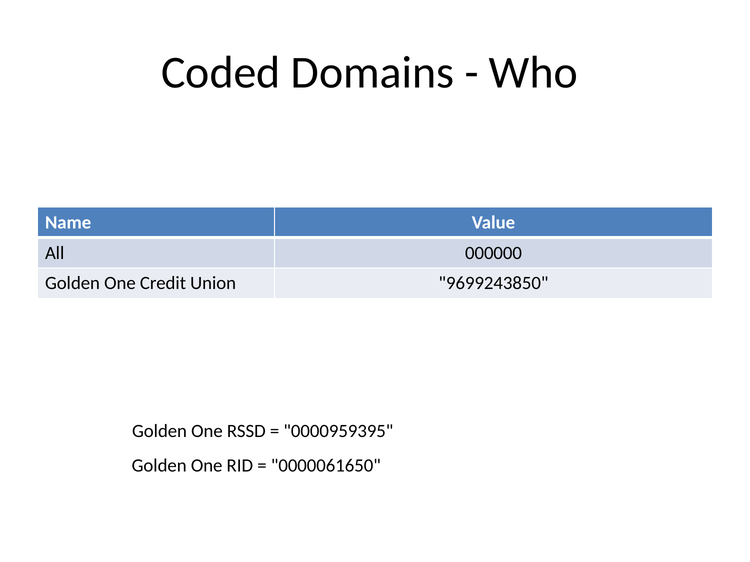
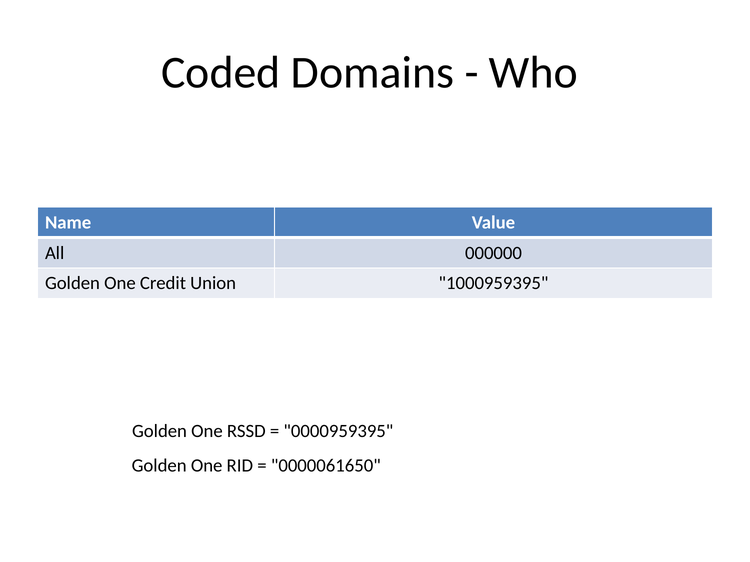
9699243850: 9699243850 -> 1000959395 (493, 284)
